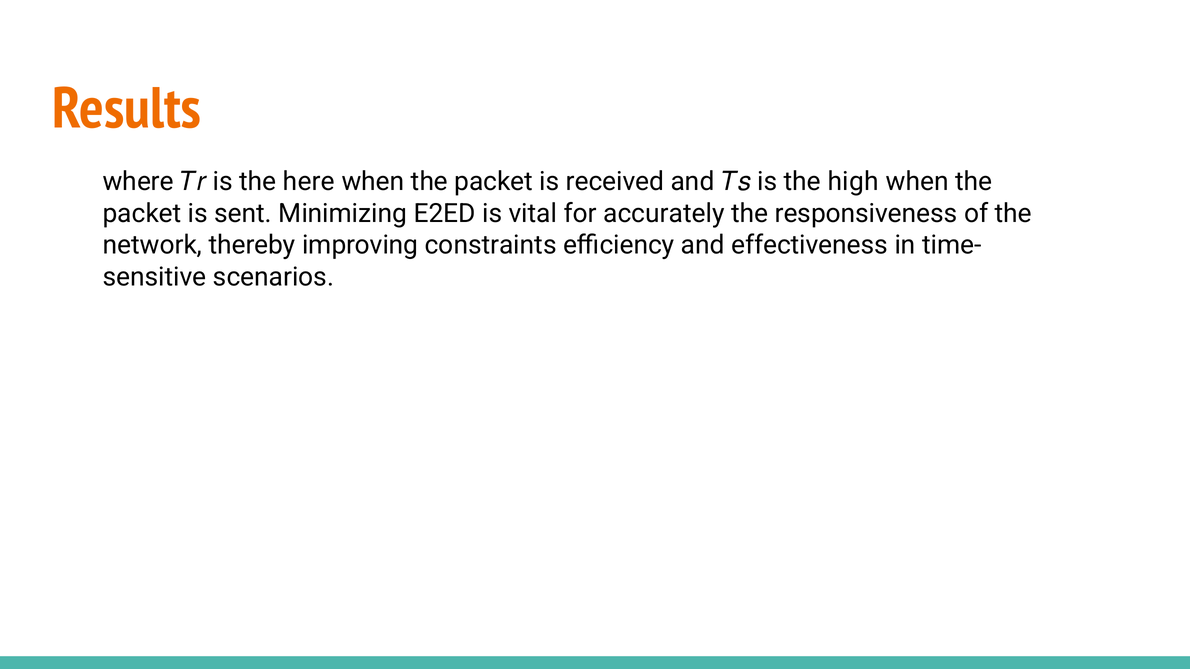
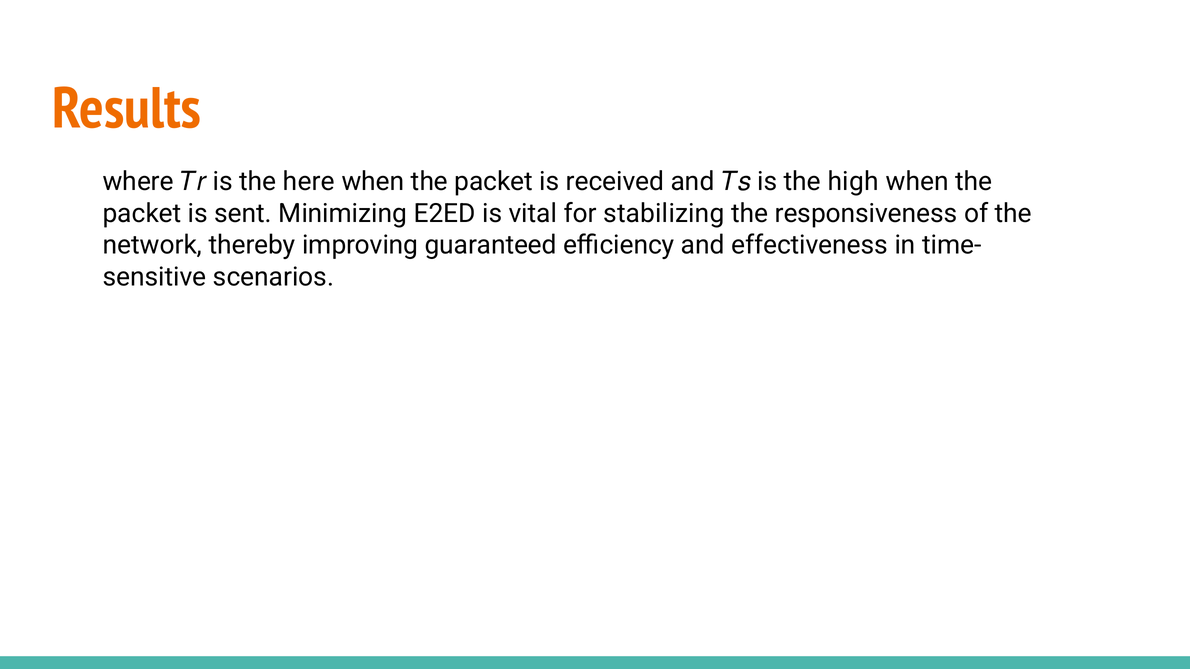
accurately: accurately -> stabilizing (664, 214)
constraints: constraints -> guaranteed (491, 245)
